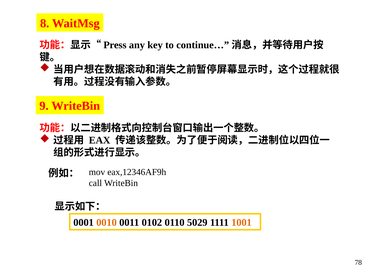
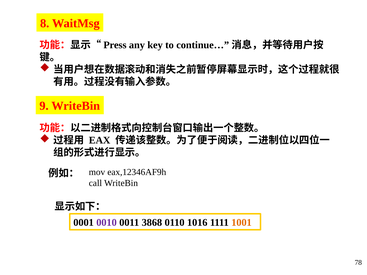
0010 colour: orange -> purple (107, 223)
0102: 0102 -> 3868 (152, 223)
5029: 5029 -> 1016 (197, 223)
